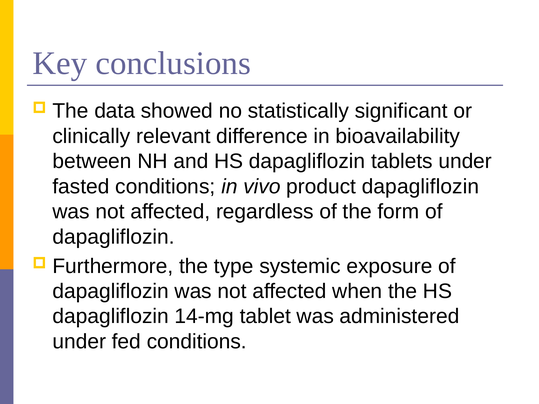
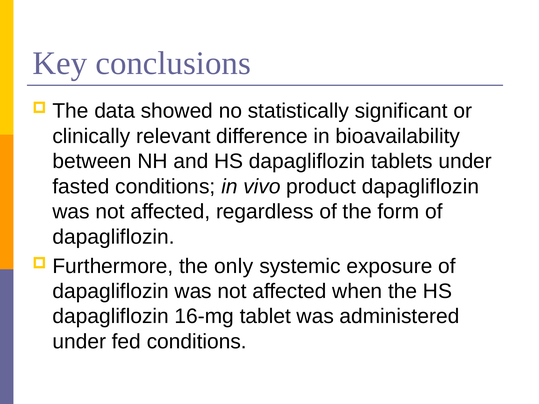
type: type -> only (234, 266)
14-mg: 14-mg -> 16-mg (204, 317)
